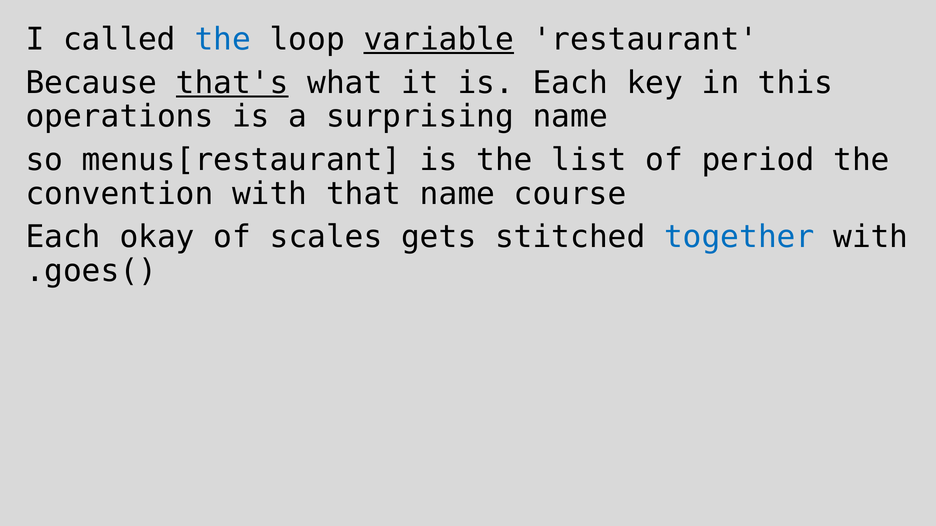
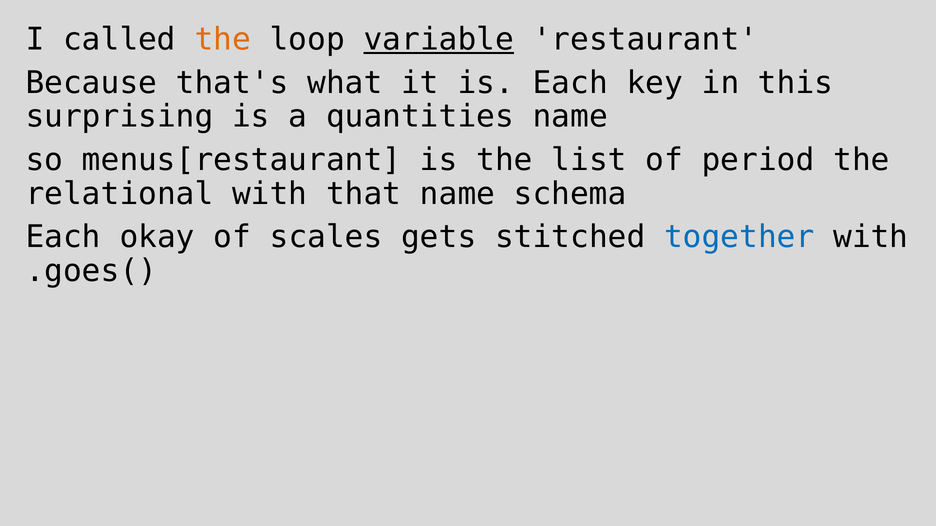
the colour: blue -> orange (223, 40)
that's underline: present -> none (232, 83)
operations: operations -> surprising (120, 117)
surprising: surprising -> quantities (420, 117)
convention: convention -> relational (120, 194)
course: course -> schema (570, 194)
